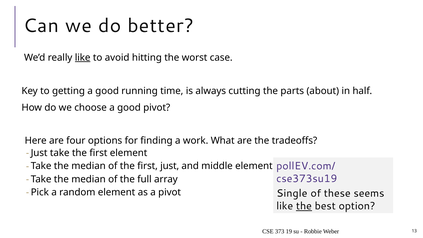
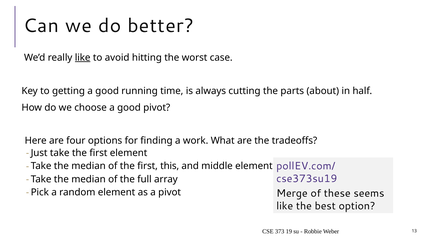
first just: just -> this (170, 166)
Single: Single -> Merge (292, 193)
the underline: present -> none (304, 206)
